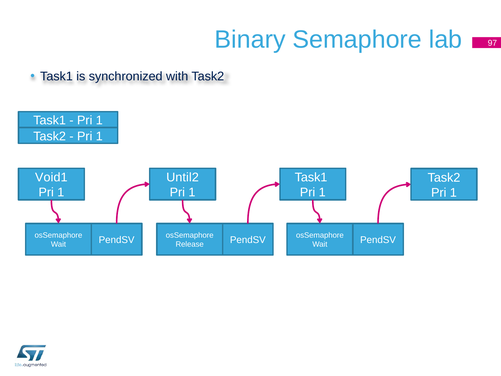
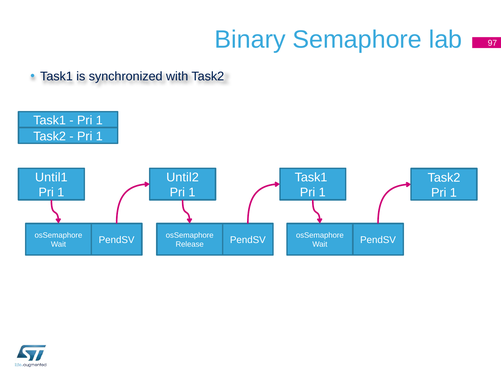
Void1: Void1 -> Until1 (51, 177)
